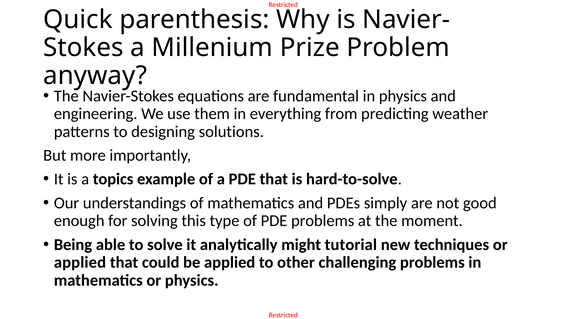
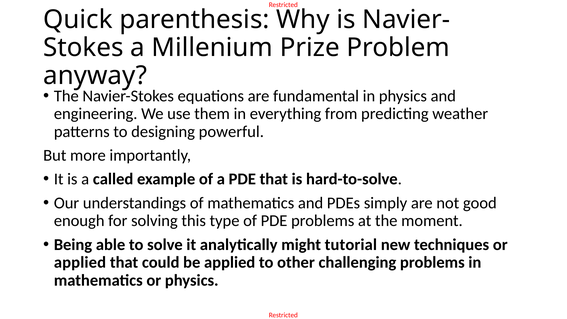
solutions: solutions -> powerful (231, 132)
topics: topics -> called (113, 179)
